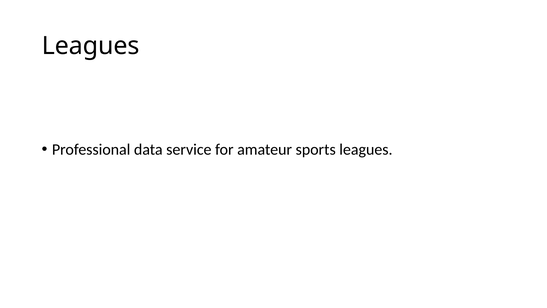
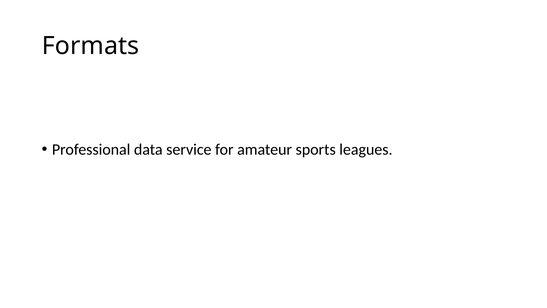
Leagues: Leagues -> Formats (91, 46)
